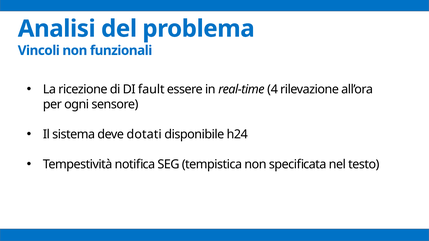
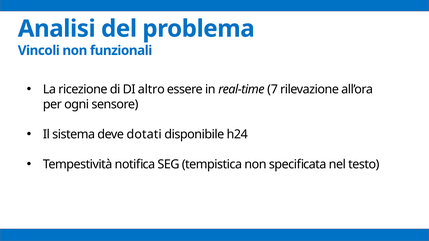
fault: fault -> altro (151, 89)
4: 4 -> 7 (273, 89)
